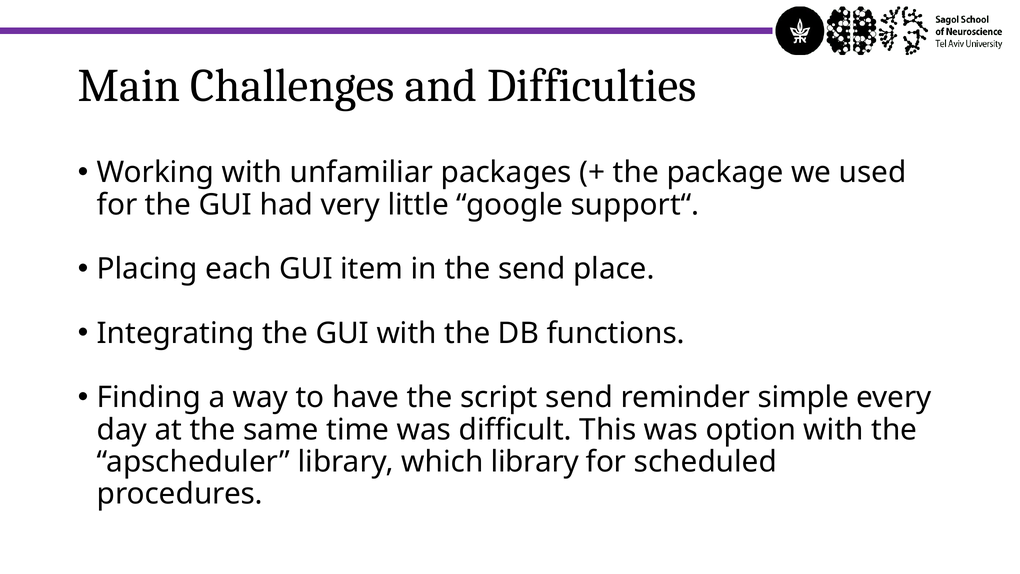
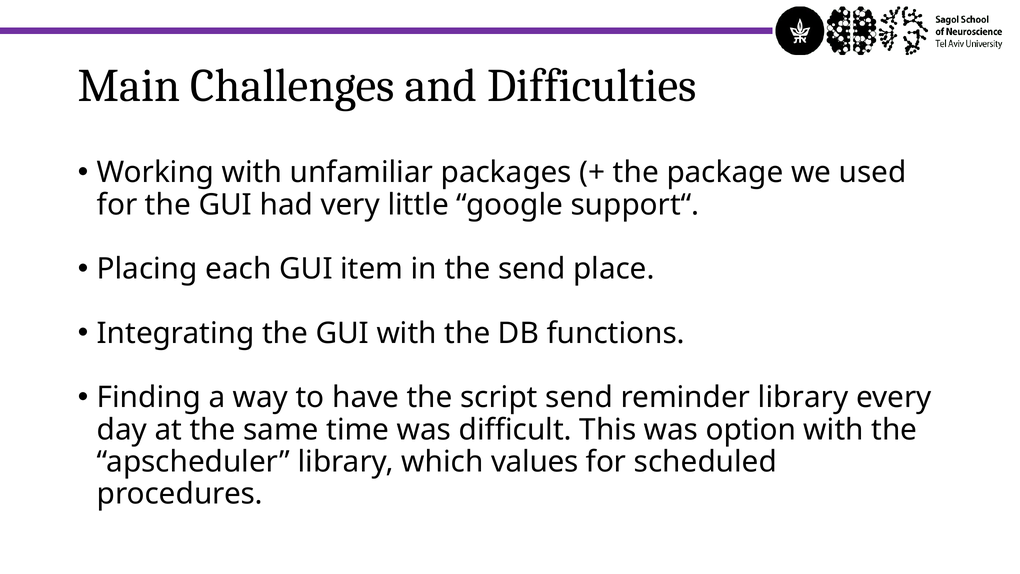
reminder simple: simple -> library (803, 397)
which library: library -> values (535, 462)
